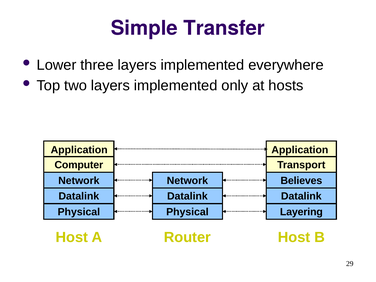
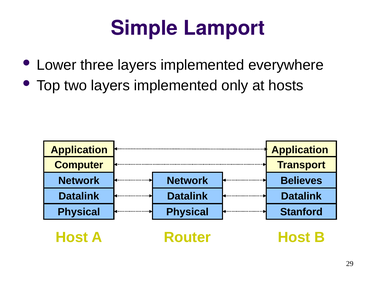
Transfer: Transfer -> Lamport (224, 28)
Layering: Layering -> Stanford (301, 212)
